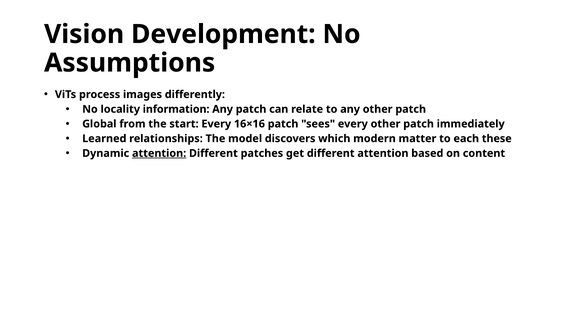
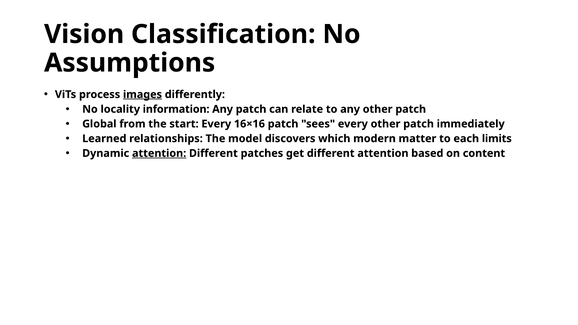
Development: Development -> Classification (223, 34)
images underline: none -> present (143, 95)
these: these -> limits (497, 139)
